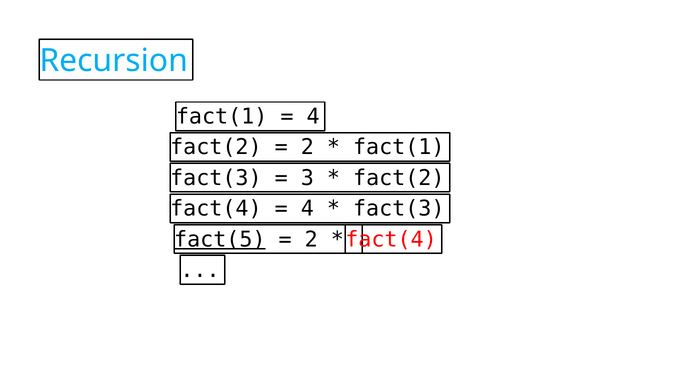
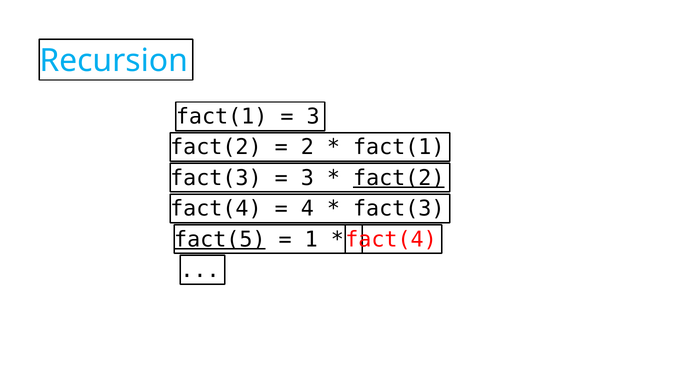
4: 4 -> 3 (313, 117)
fact(2 underline: none -> present (399, 178)
2: 2 -> 1 (311, 239)
